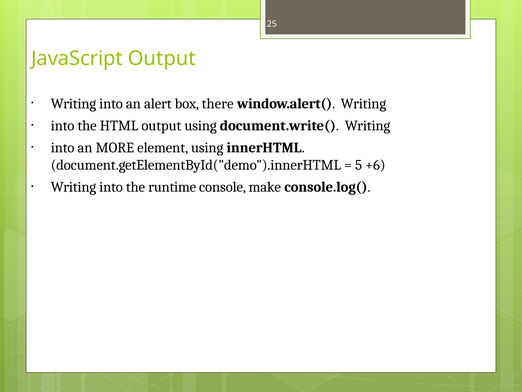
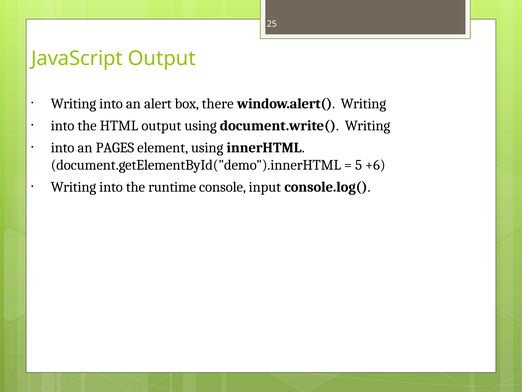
MORE: MORE -> PAGES (115, 147)
make: make -> input (265, 187)
